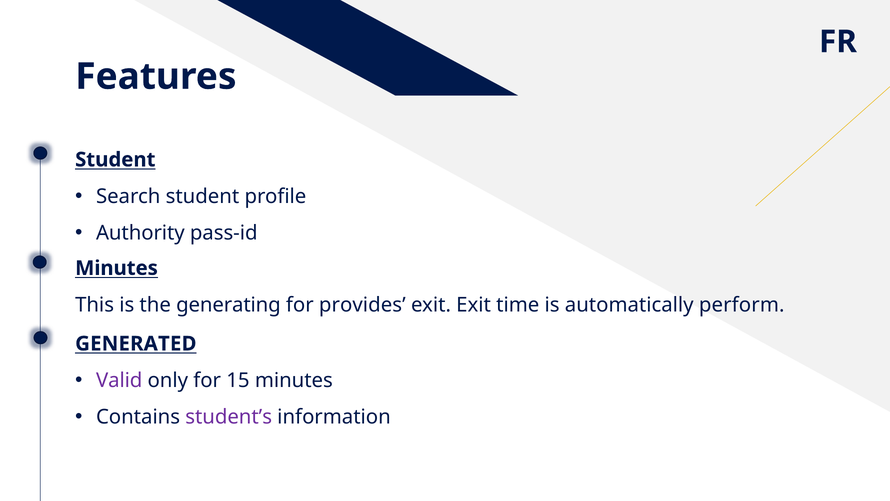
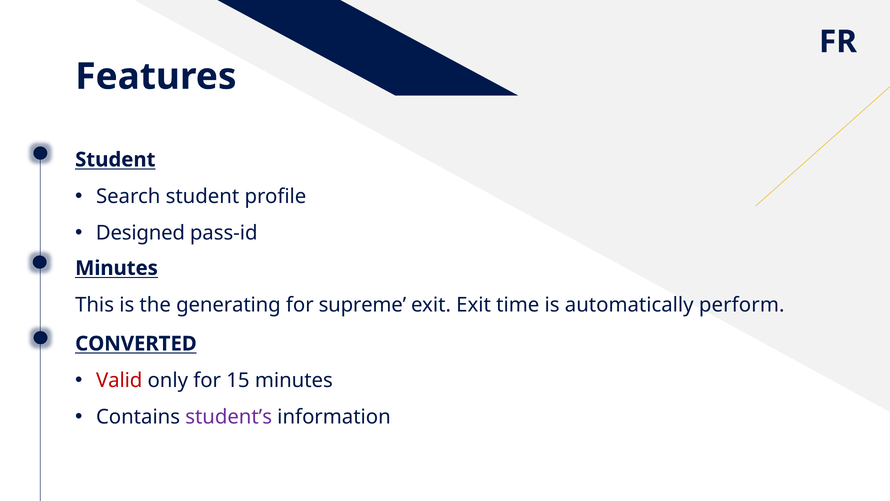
Authority: Authority -> Designed (140, 233)
provides: provides -> supreme (362, 305)
GENERATED: GENERATED -> CONVERTED (136, 343)
Valid colour: purple -> red (119, 380)
